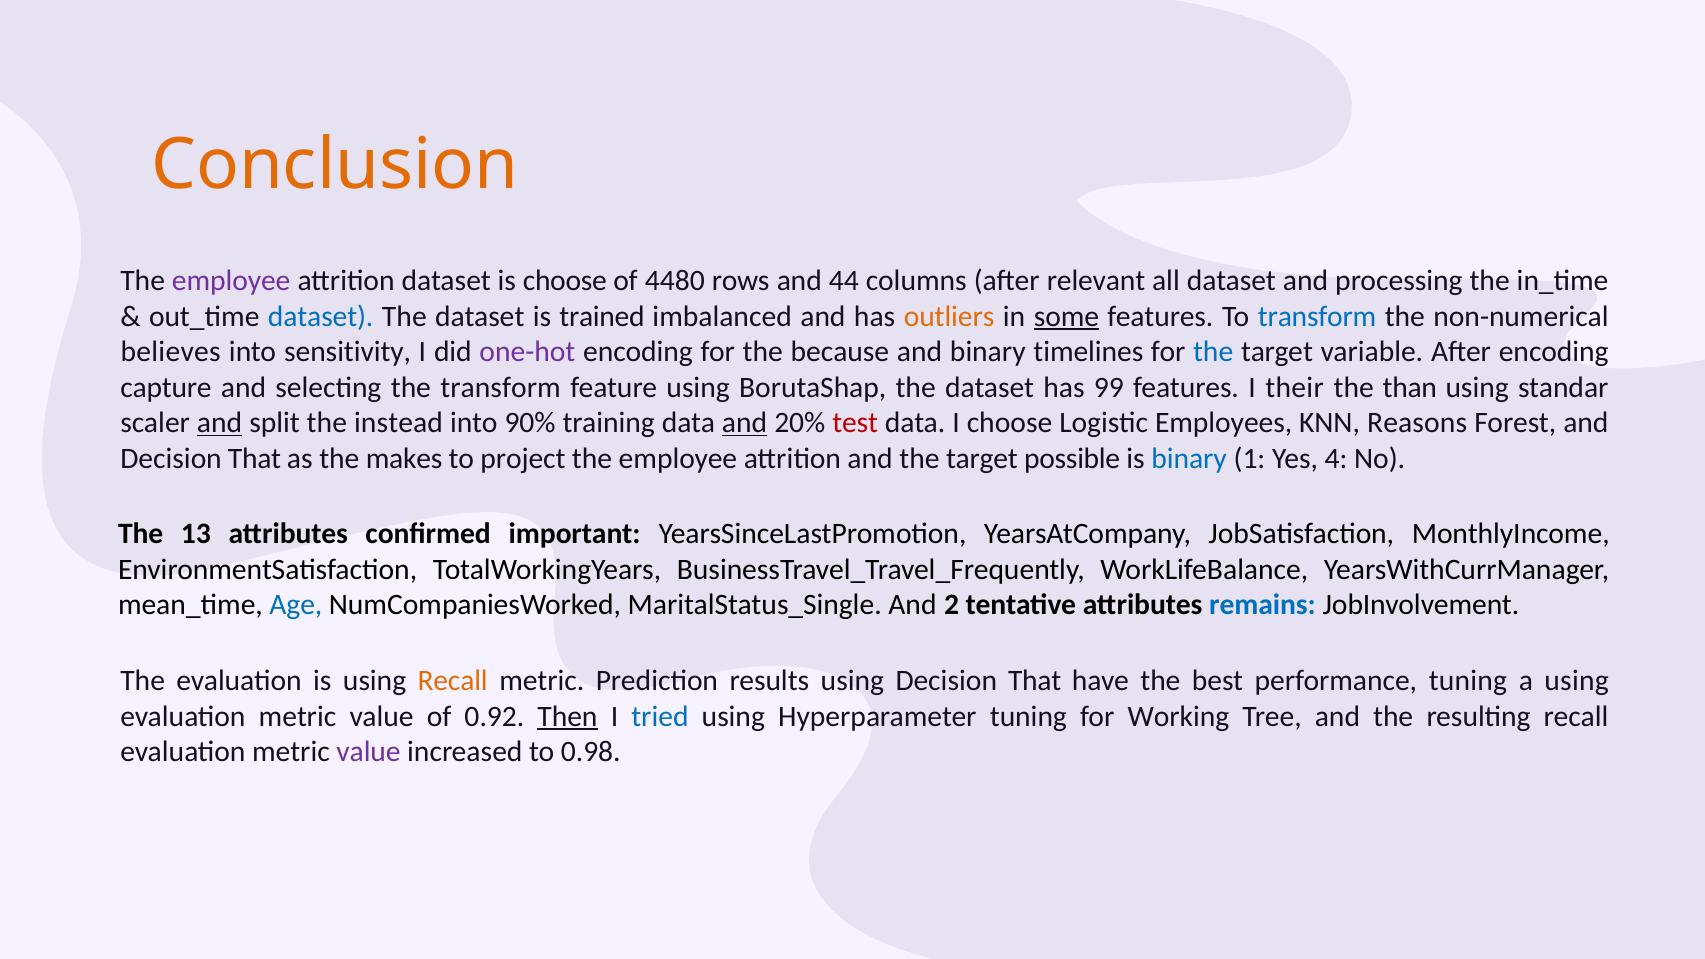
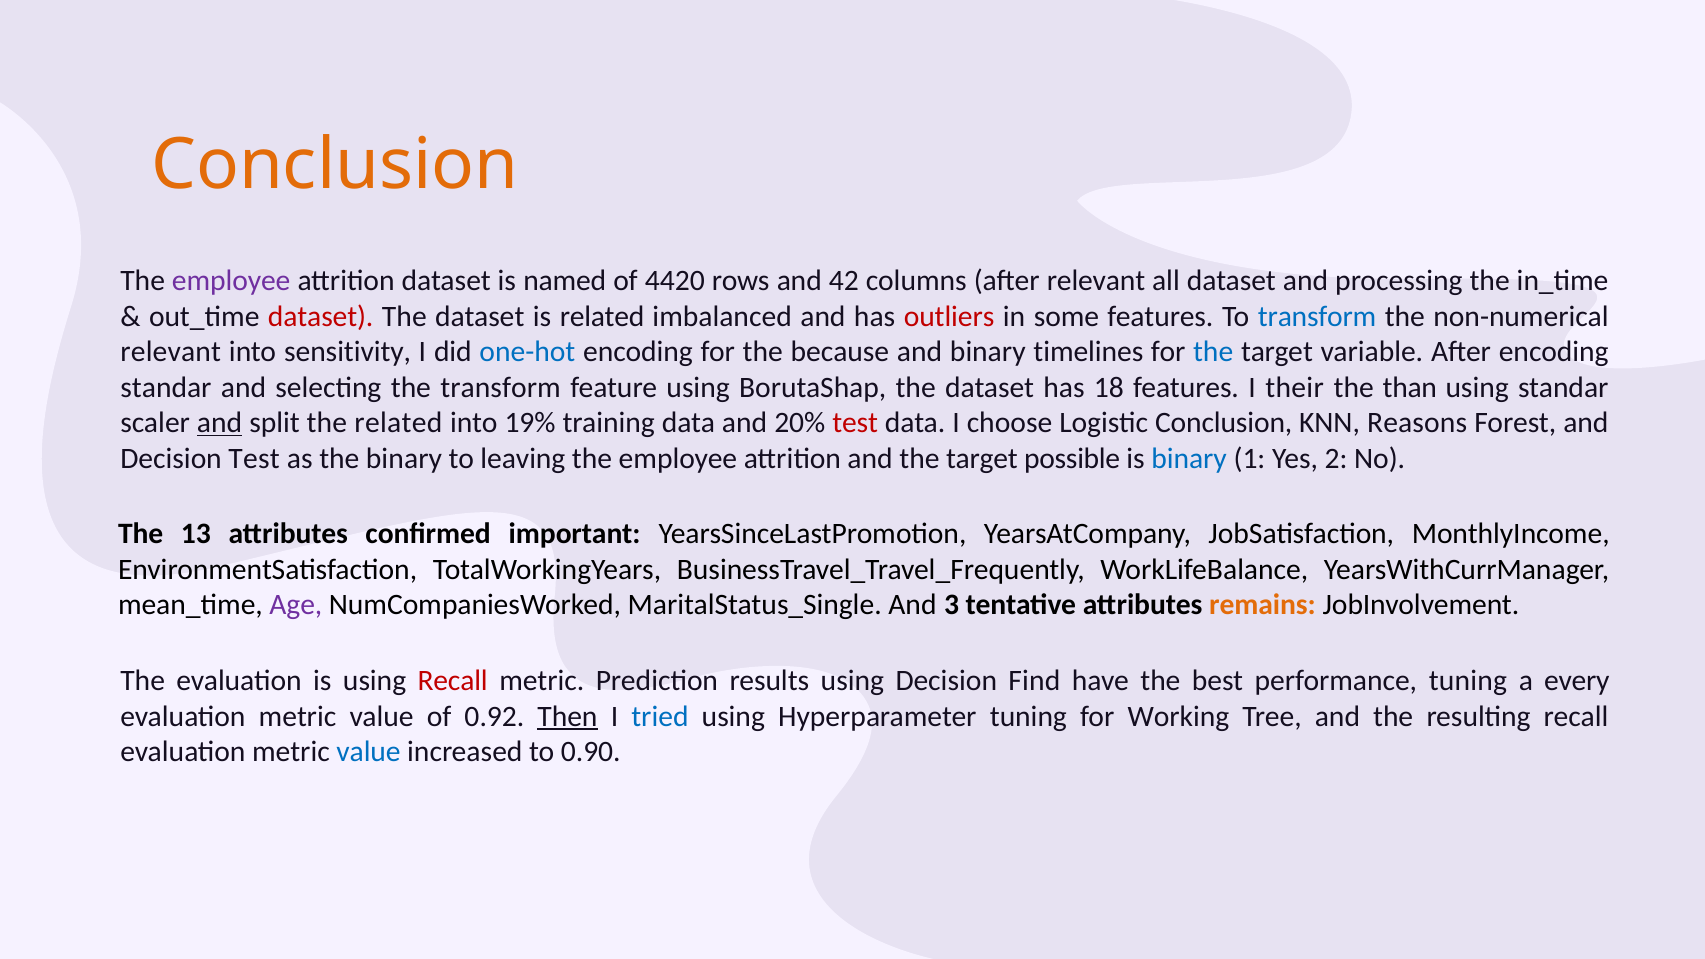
is choose: choose -> named (565, 281)
4480: 4480 -> 4420 (675, 281)
44: 44 -> 42 (844, 281)
dataset colour: blue -> red (321, 316)
is trained: trained -> related (602, 316)
outliers colour: orange -> red (949, 316)
some underline: present -> none (1066, 316)
believes: believes -> relevant (171, 352)
one-hot colour: purple -> blue (527, 352)
capture: capture -> standar (166, 387)
99: 99 -> 18 (1109, 387)
the instead: instead -> related (398, 423)
90%: 90% -> 19% (530, 423)
and underline: present -> none (745, 423)
Logistic Employees: Employees -> Conclusion (1224, 423)
That: That -> Test (254, 458)
the makes: makes -> binary (404, 458)
project: project -> leaving (523, 458)
4: 4 -> 2 (1336, 458)
Age colour: blue -> purple (296, 605)
2: 2 -> 3 (952, 605)
remains colour: blue -> orange (1262, 605)
Recall colour: orange -> red (453, 681)
using Decision That: That -> Find (1034, 681)
a using: using -> every (1577, 681)
value colour: purple -> blue (369, 752)
0.98: 0.98 -> 0.90 (591, 752)
